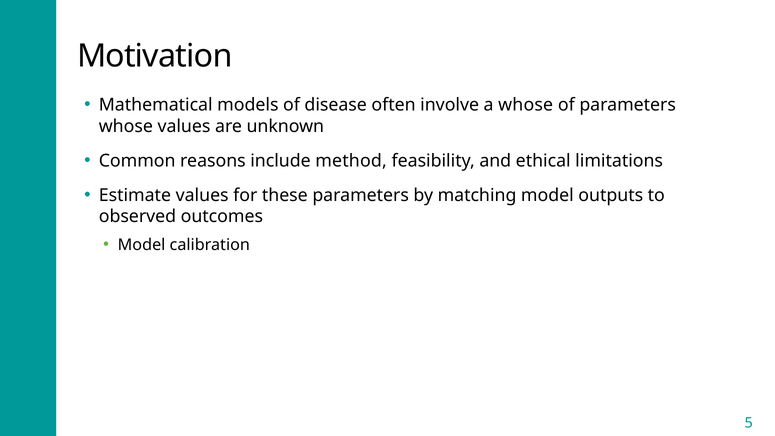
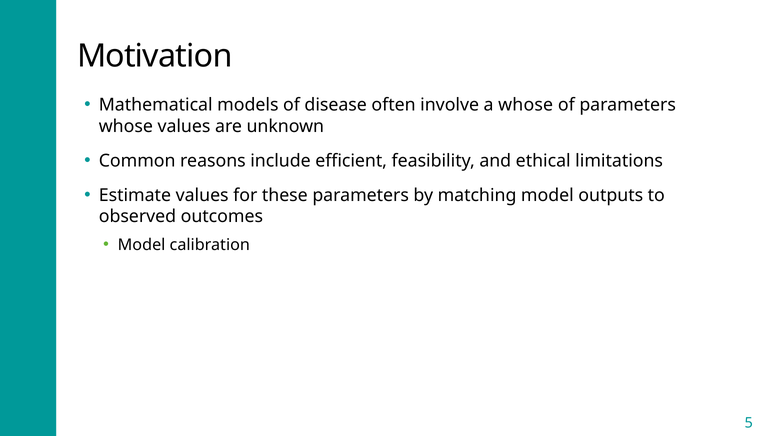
method: method -> efficient (351, 161)
